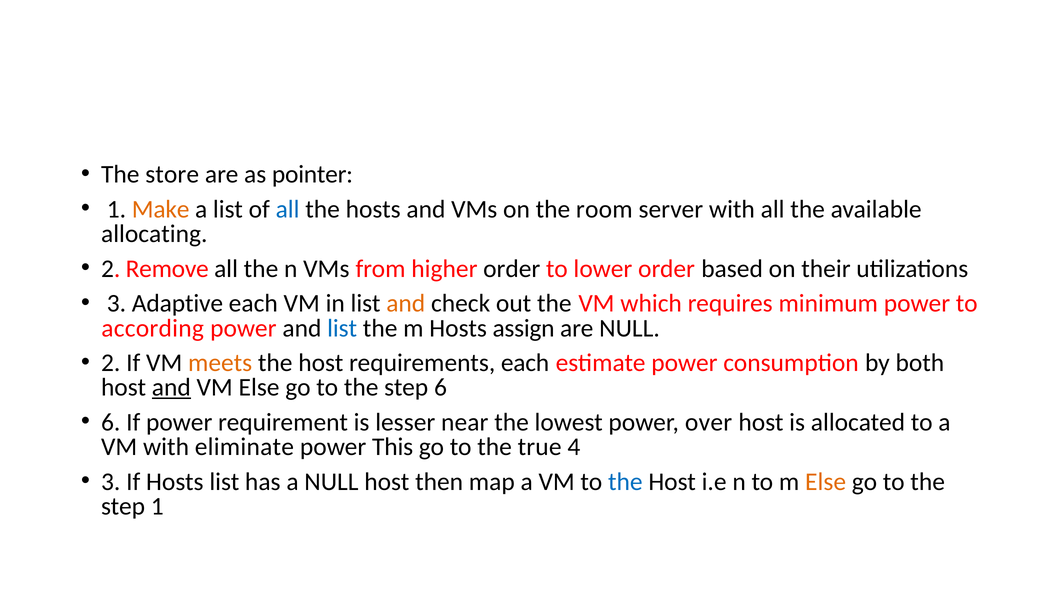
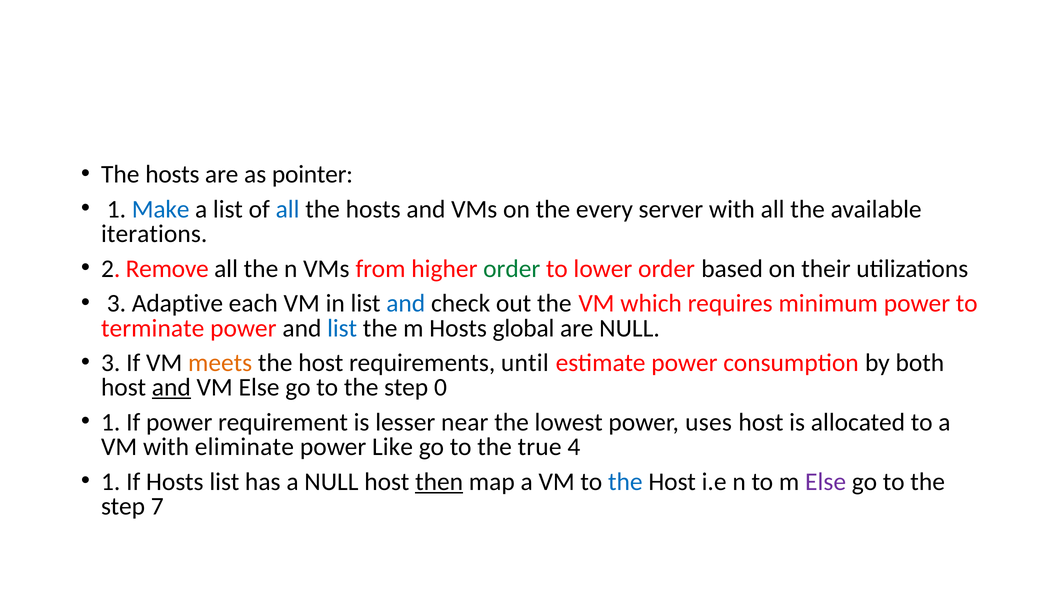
store: store -> hosts (172, 175)
Make colour: orange -> blue (161, 209)
room: room -> every (604, 209)
allocating: allocating -> iterations (154, 234)
order colour: black -> green (512, 269)
and colour: orange -> blue (406, 304)
according: according -> terminate (153, 328)
assign: assign -> global (524, 328)
2: 2 -> 3 (111, 363)
requirements each: each -> until (525, 363)
step 6: 6 -> 0 (440, 388)
6: 6 -> 1 (111, 423)
over: over -> uses (709, 423)
This: This -> Like (393, 447)
3: 3 -> 1 (111, 482)
then underline: none -> present (439, 482)
Else colour: orange -> purple (826, 482)
step 1: 1 -> 7 (157, 507)
